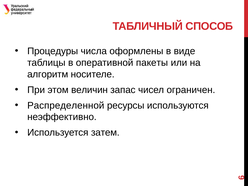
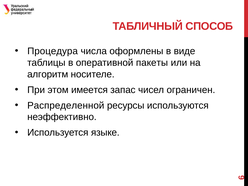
Процедуры: Процедуры -> Процедура (53, 51)
величин: величин -> имеется (89, 90)
затем: затем -> языке (105, 133)
